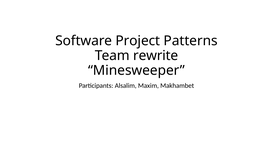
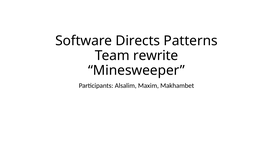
Project: Project -> Directs (138, 41)
